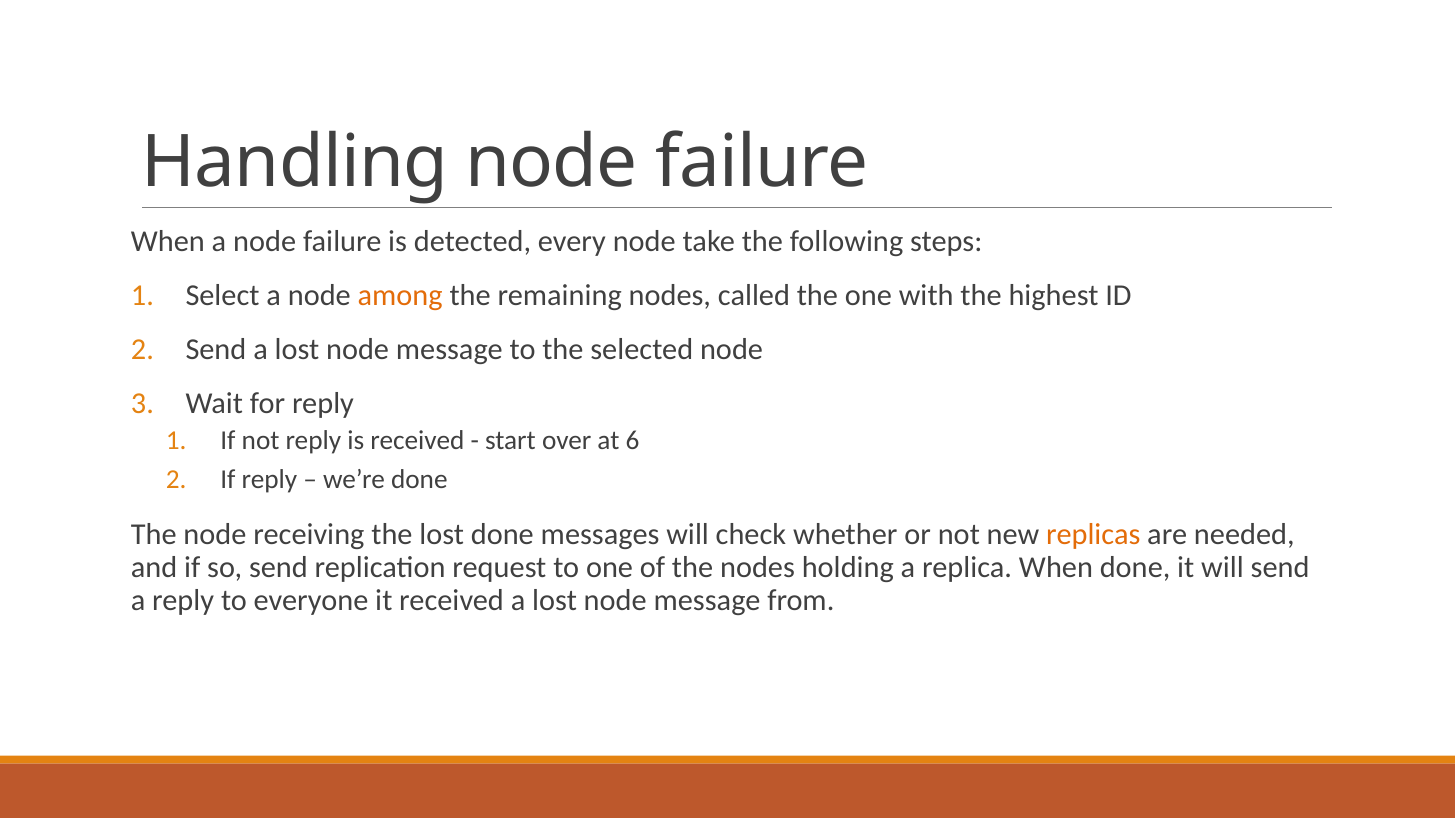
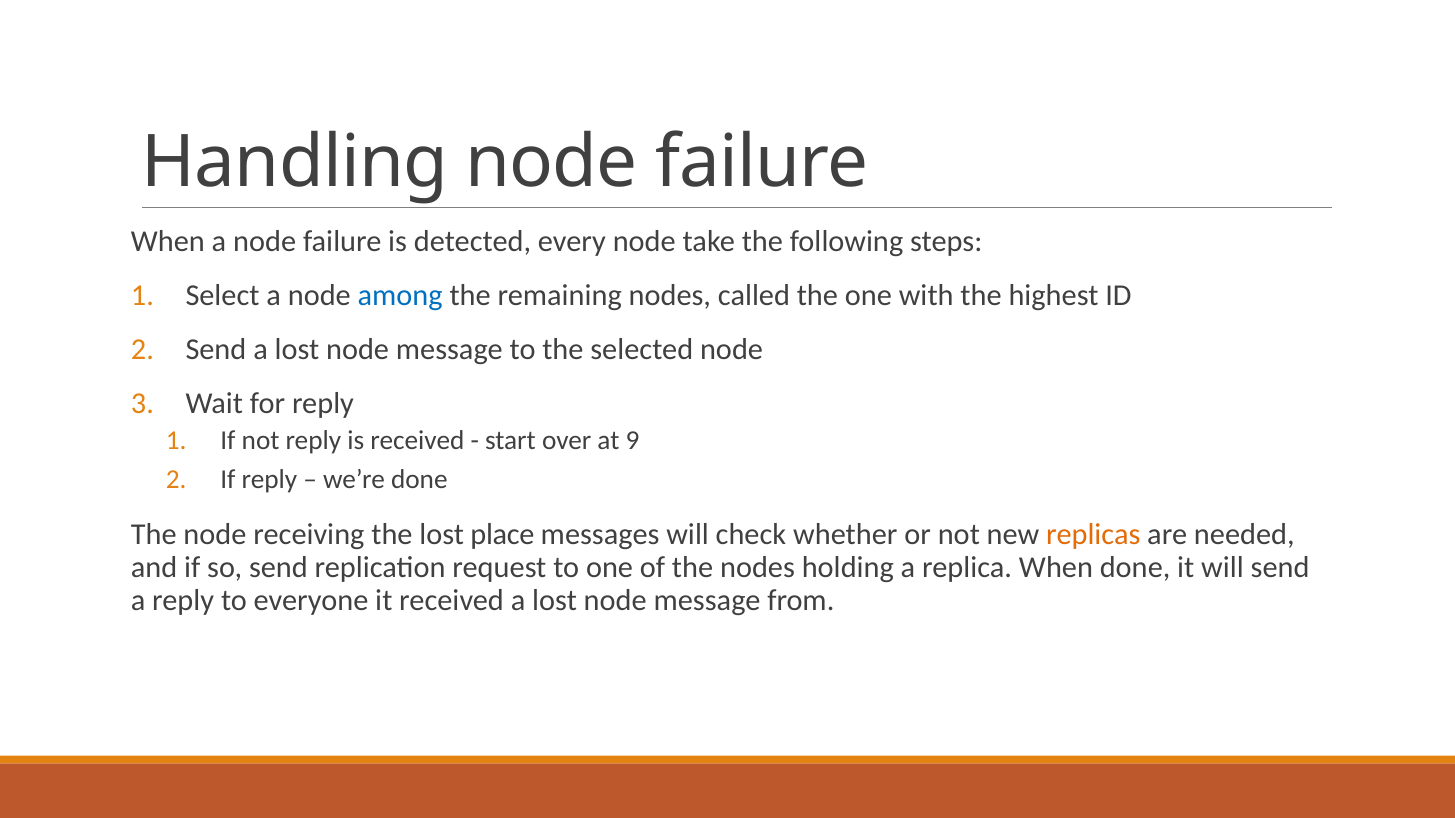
among colour: orange -> blue (400, 296)
6: 6 -> 9 (633, 441)
lost done: done -> place (502, 535)
